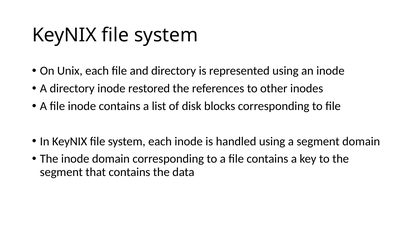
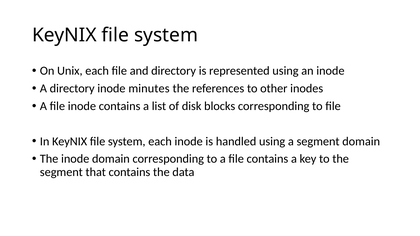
restored: restored -> minutes (149, 89)
